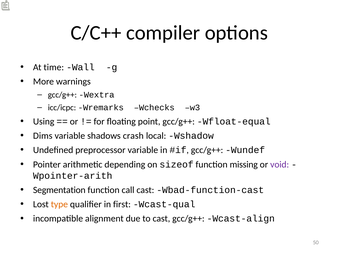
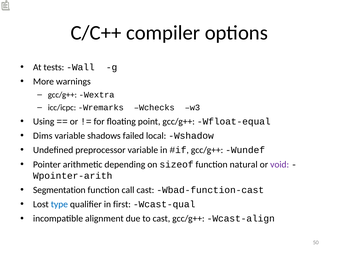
time: time -> tests (54, 67)
crash: crash -> failed (133, 136)
missing: missing -> natural (244, 165)
type colour: orange -> blue (59, 205)
